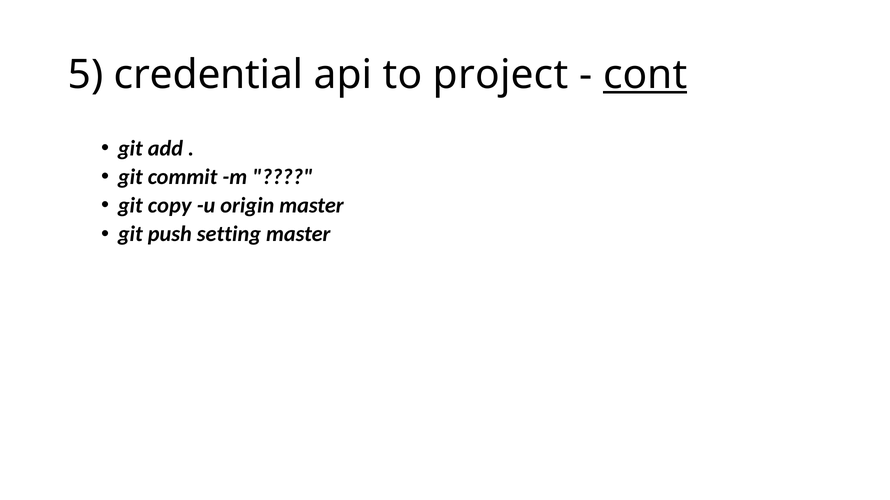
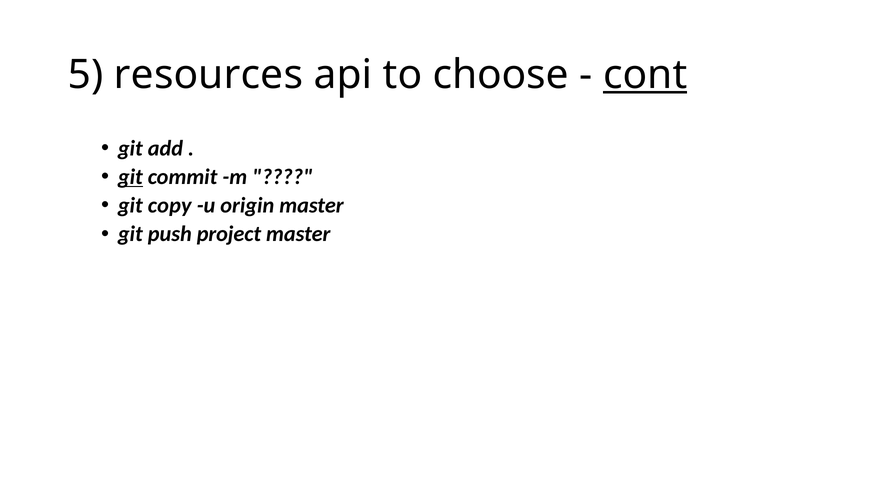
credential: credential -> resources (209, 75)
project: project -> choose (501, 75)
git underline: none -> present (130, 177)
setting: setting -> project (229, 234)
